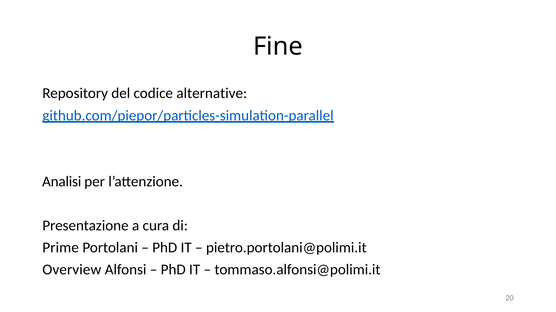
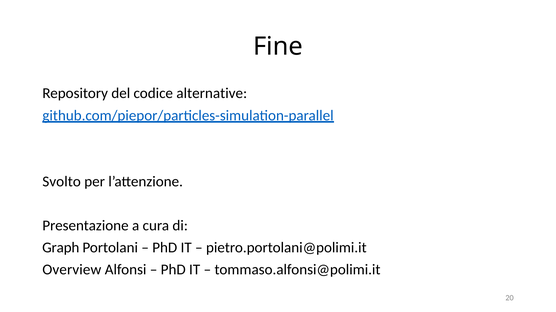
Analisi: Analisi -> Svolto (62, 182)
Prime: Prime -> Graph (61, 248)
